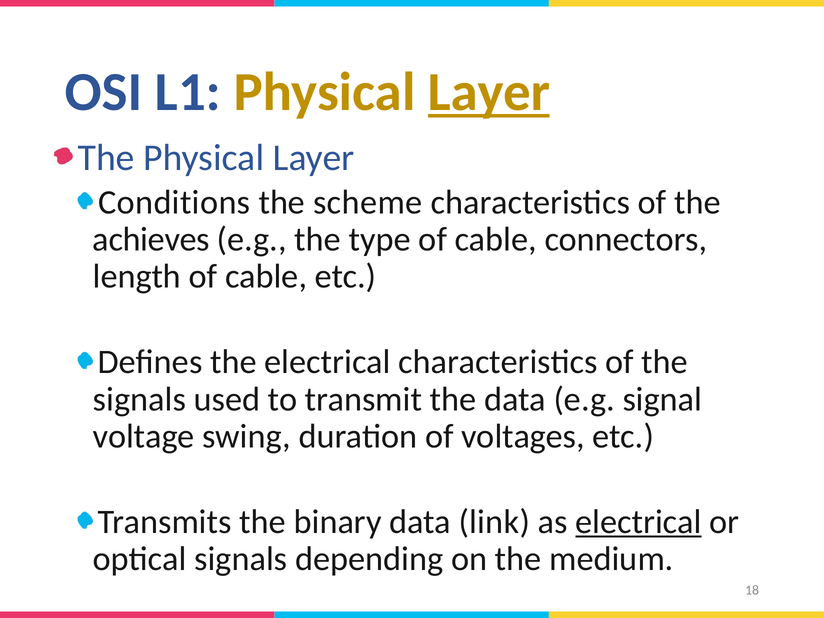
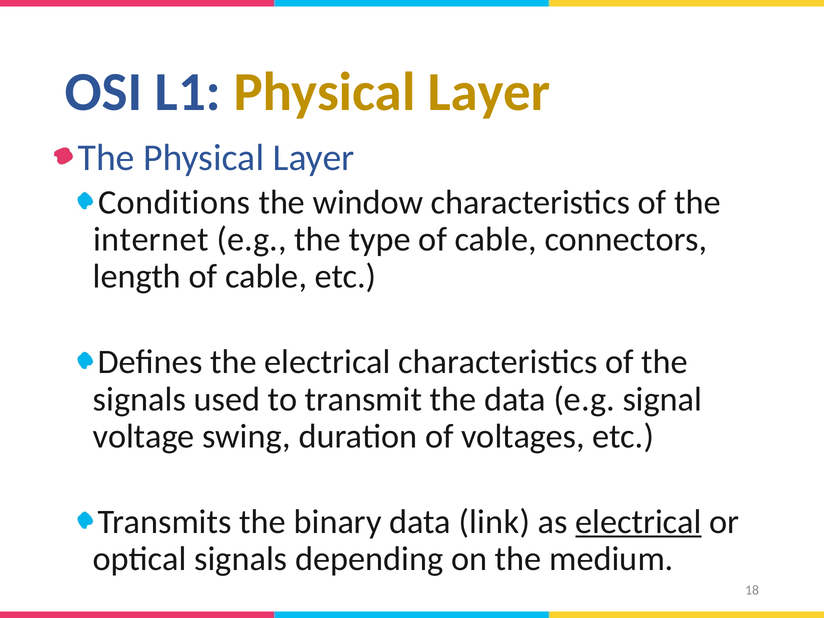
Layer underline: present -> none (489, 92)
scheme: scheme -> window (368, 202)
achieves: achieves -> internet (151, 240)
